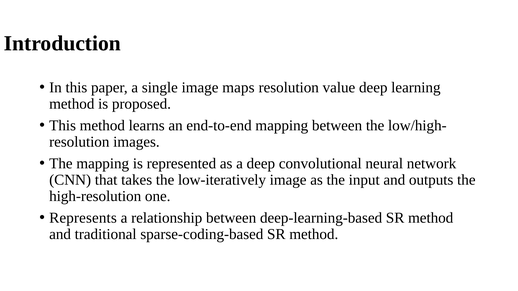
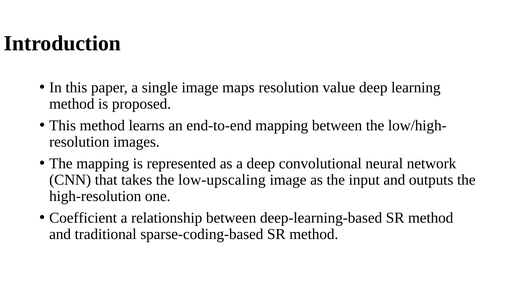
low-iteratively: low-iteratively -> low-upscaling (222, 180)
Represents: Represents -> Coefficient (83, 218)
